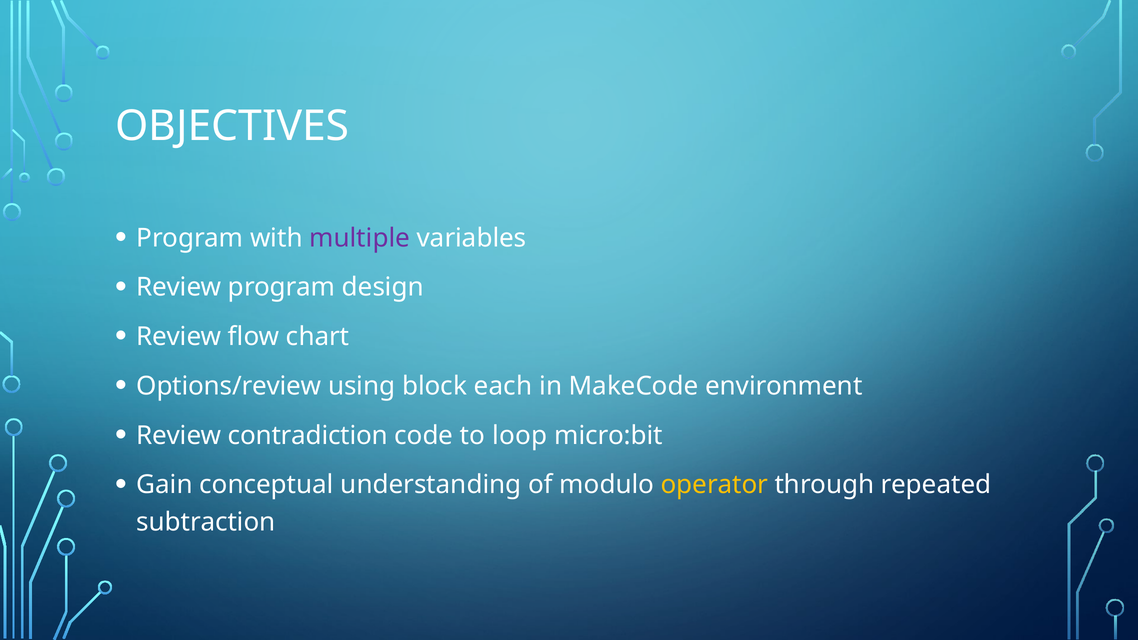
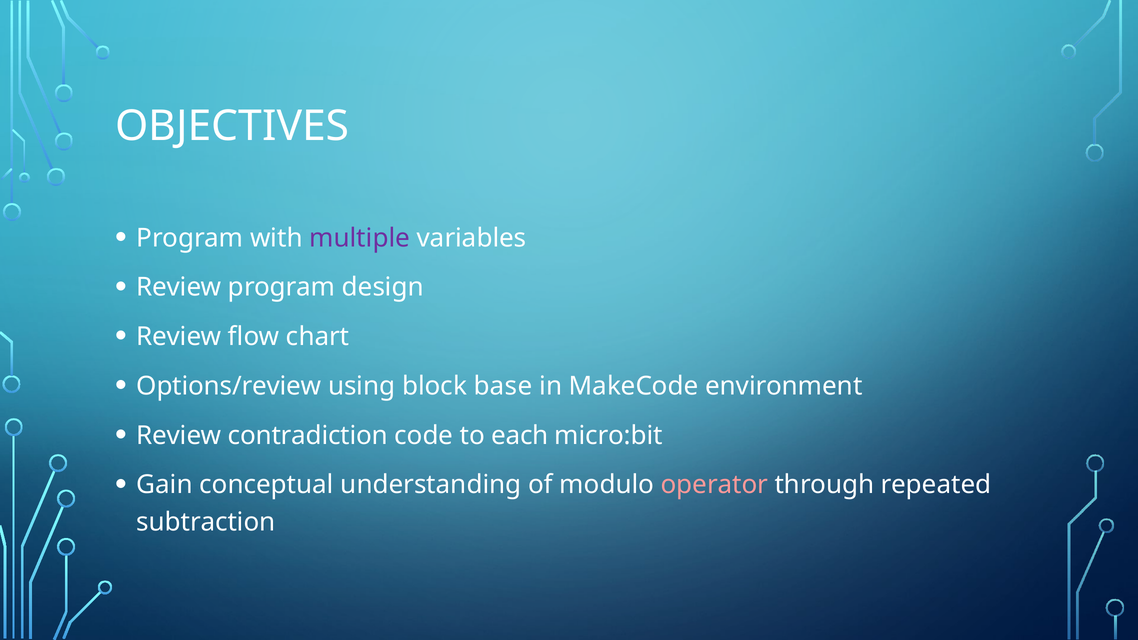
each: each -> base (503, 386)
loop: loop -> each (520, 436)
operator colour: yellow -> pink (714, 485)
